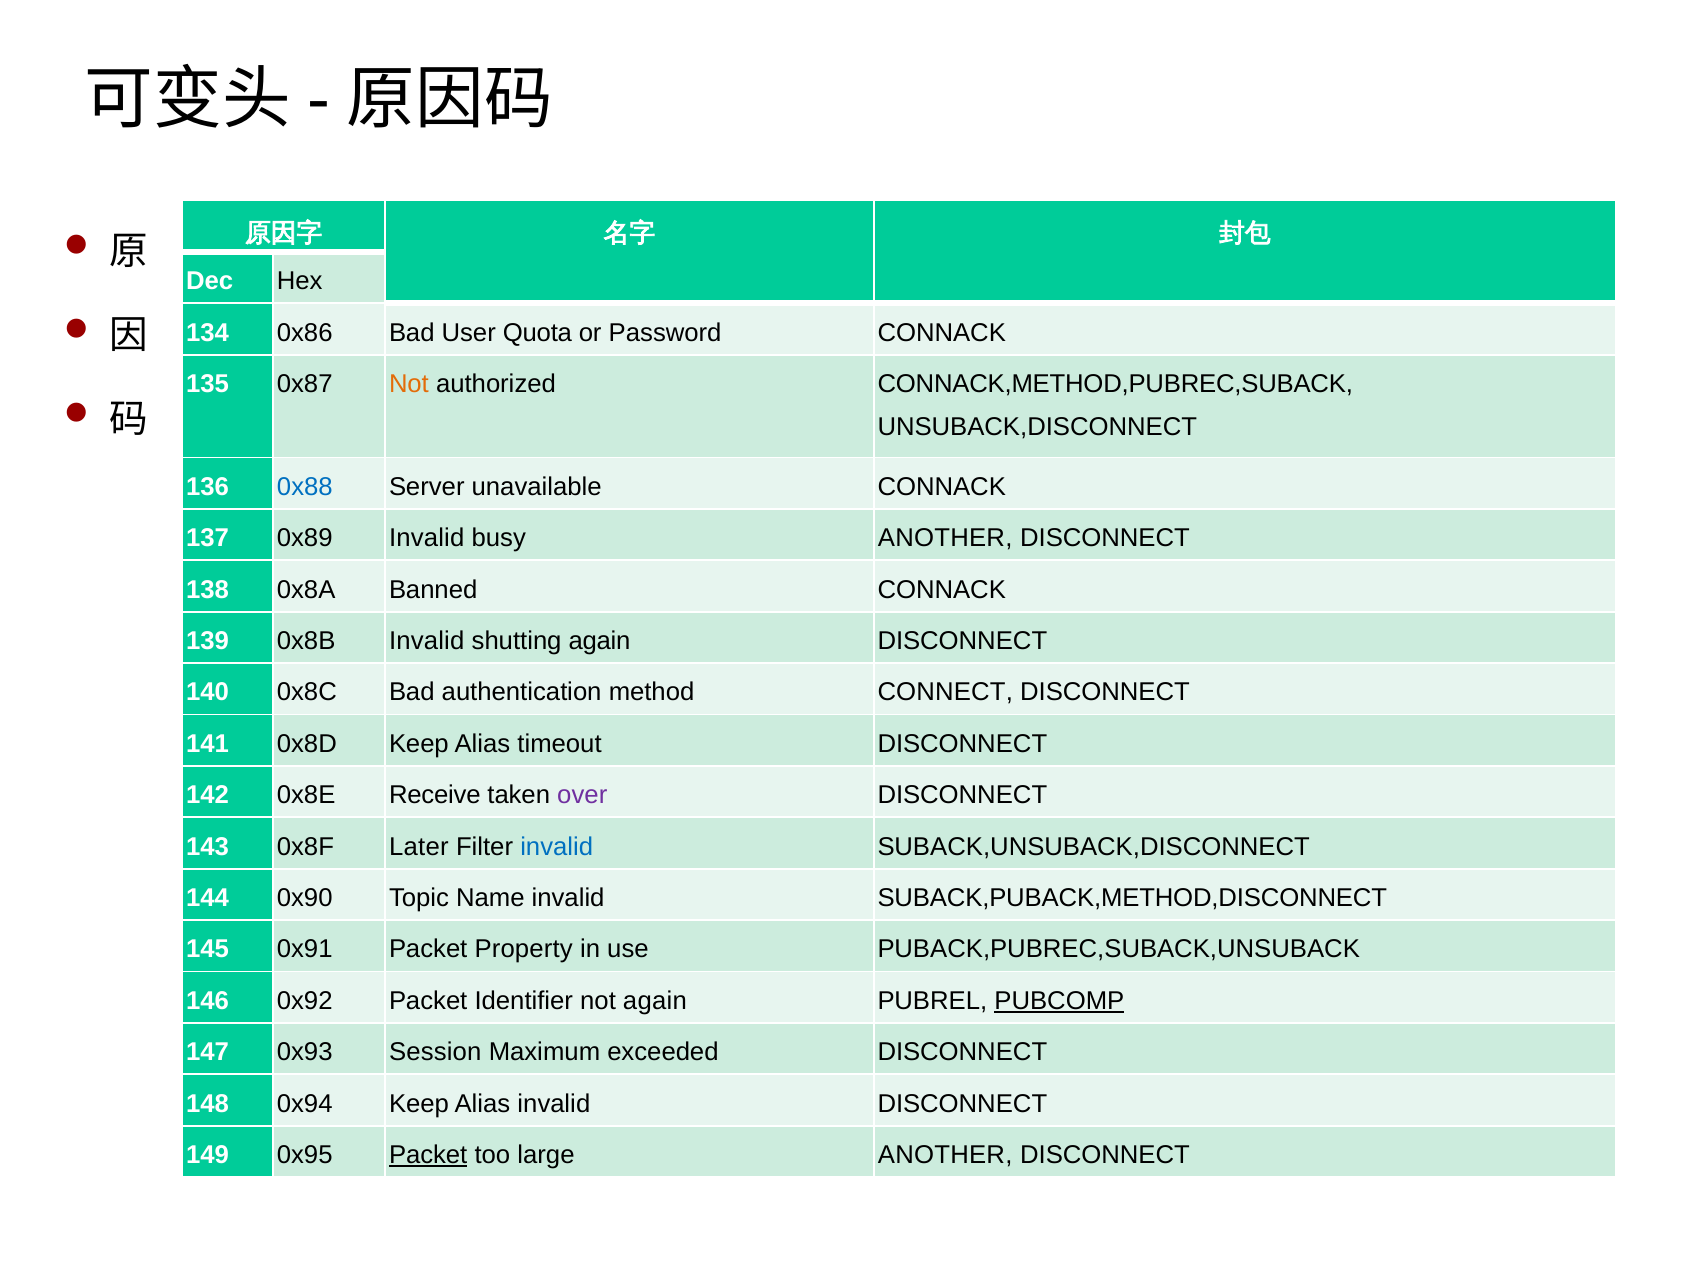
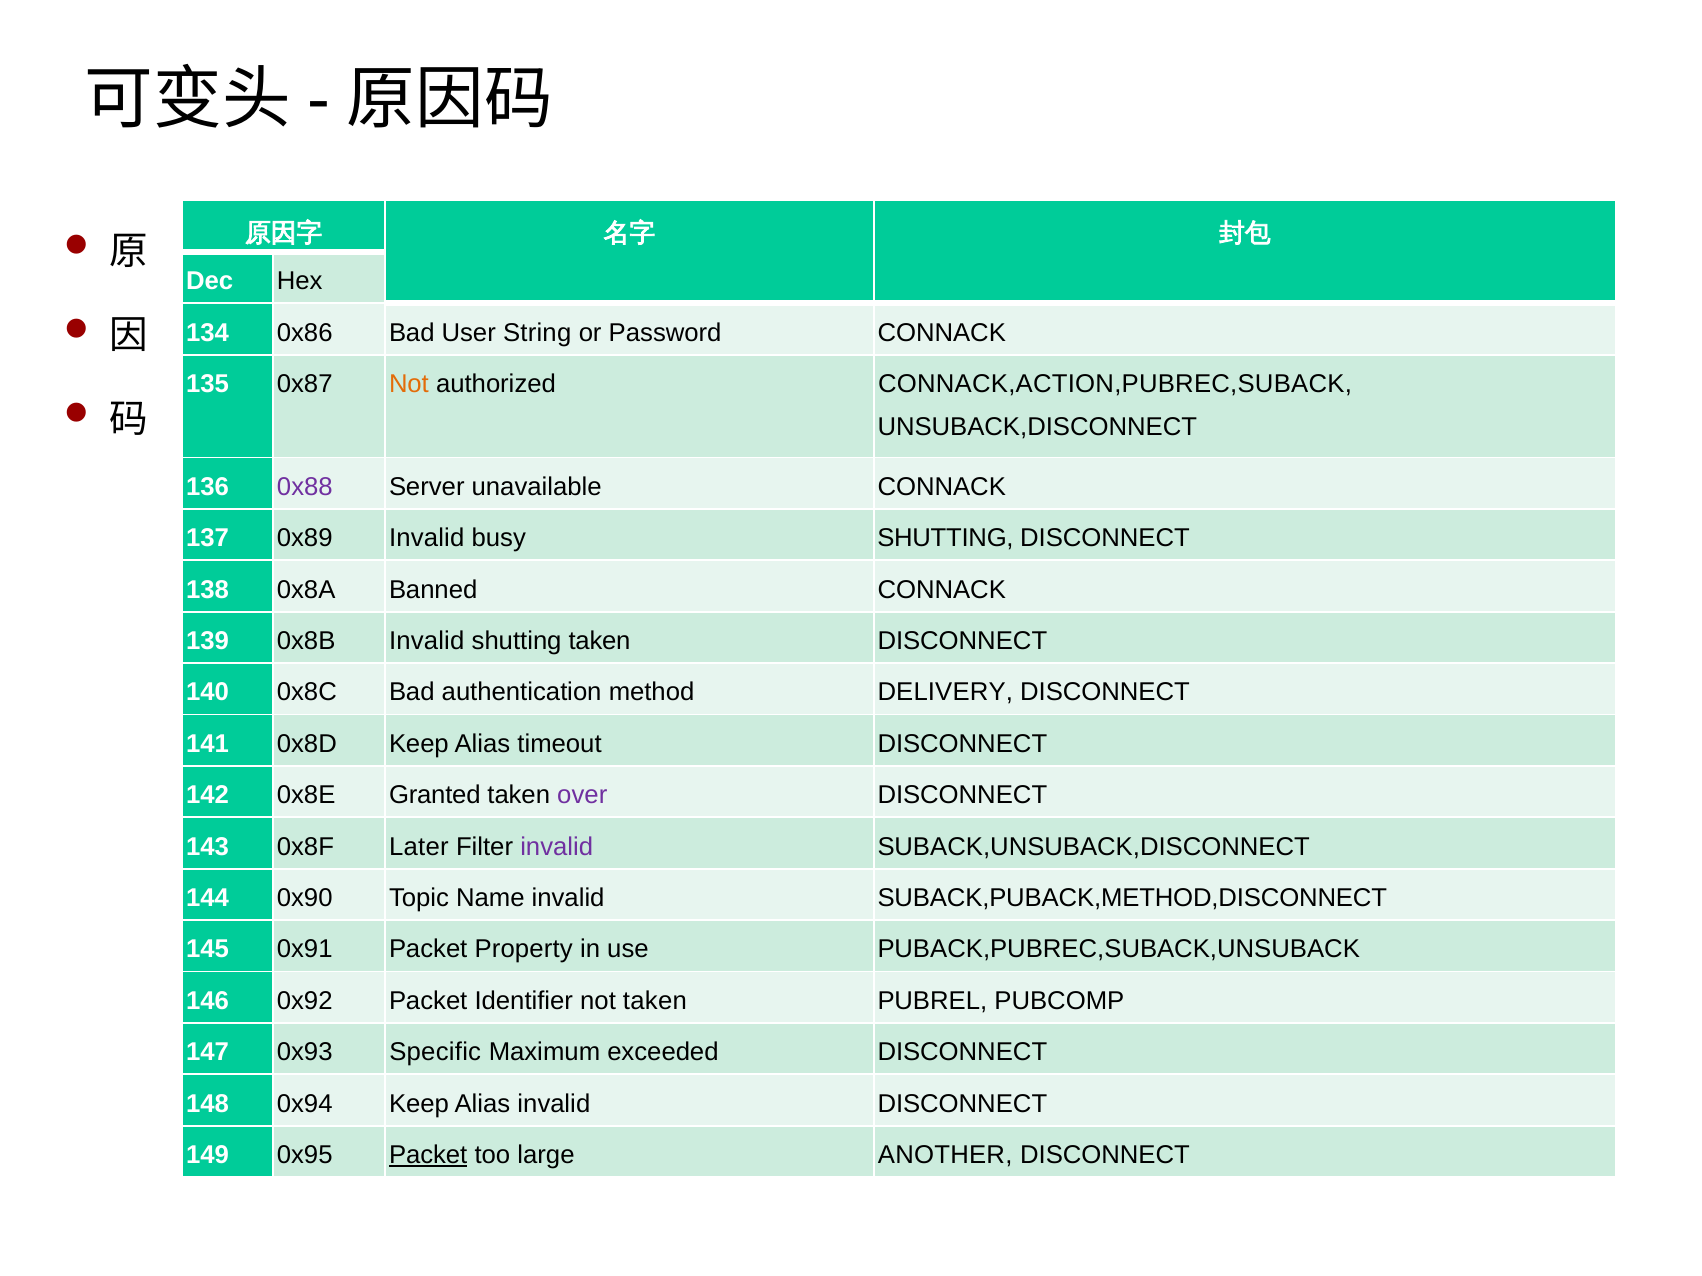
Quota: Quota -> String (537, 333)
CONNACK,METHOD,PUBREC,SUBACK: CONNACK,METHOD,PUBREC,SUBACK -> CONNACK,ACTION,PUBREC,SUBACK (1115, 384)
0x88 colour: blue -> purple (305, 487)
busy ANOTHER: ANOTHER -> SHUTTING (945, 538)
shutting again: again -> taken (600, 641)
CONNECT: CONNECT -> DELIVERY (945, 693)
Receive: Receive -> Granted (435, 795)
invalid colour: blue -> purple (557, 847)
not again: again -> taken (655, 1001)
PUBCOMP underline: present -> none (1059, 1001)
Session: Session -> Specific (435, 1053)
